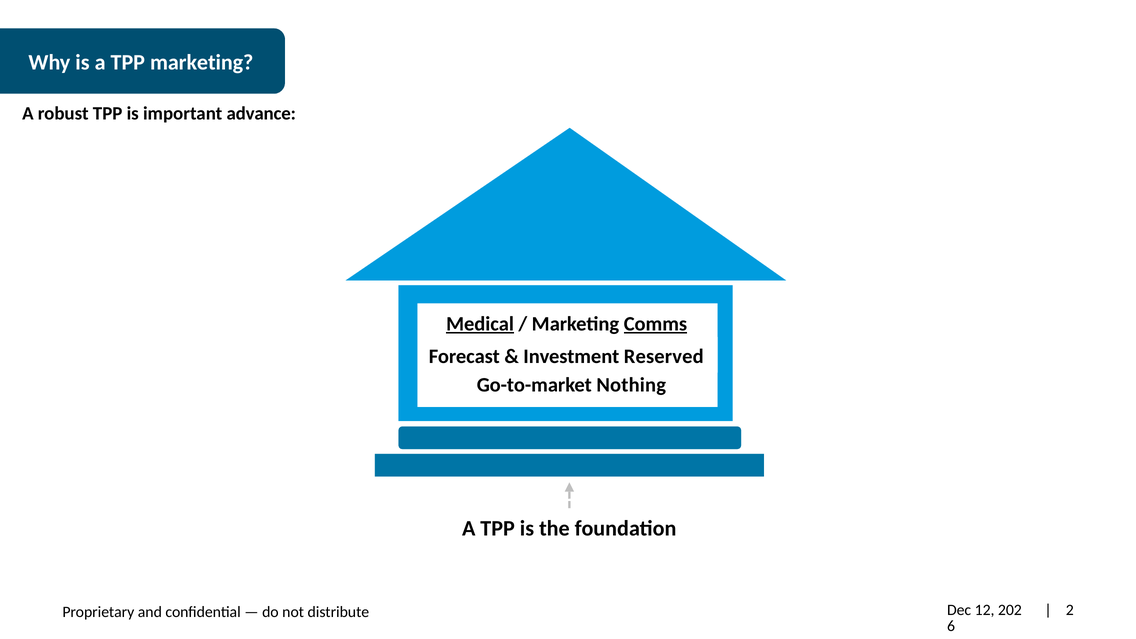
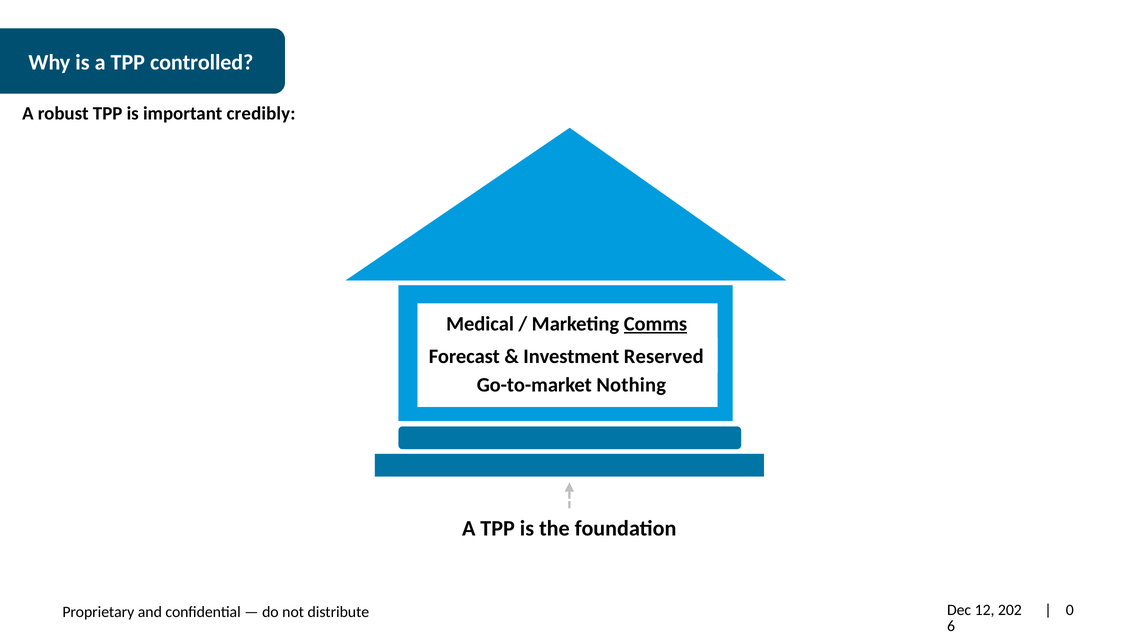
TPP marketing: marketing -> controlled (202, 63)
advance: advance -> credibly (261, 114)
Medical underline: present -> none (480, 324)
2: 2 -> 0 (1070, 610)
